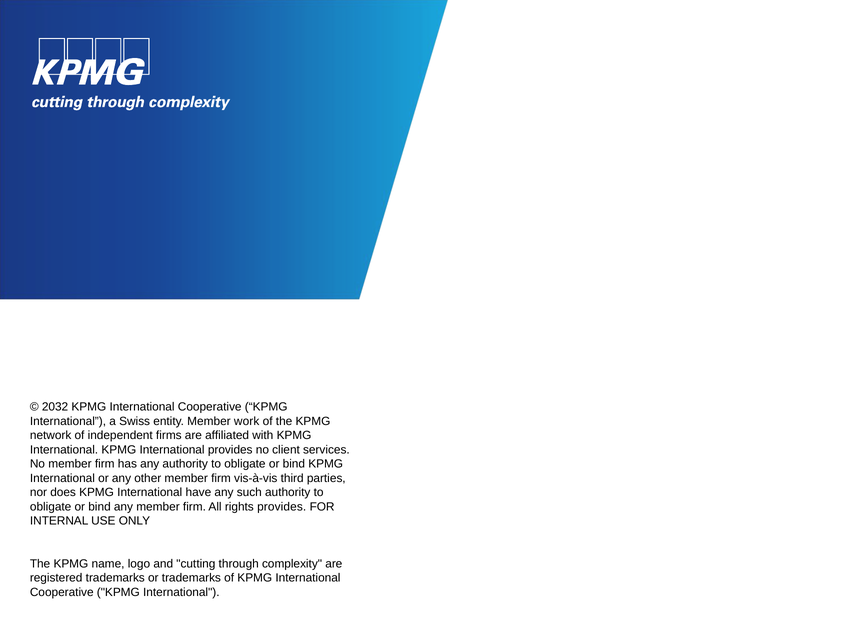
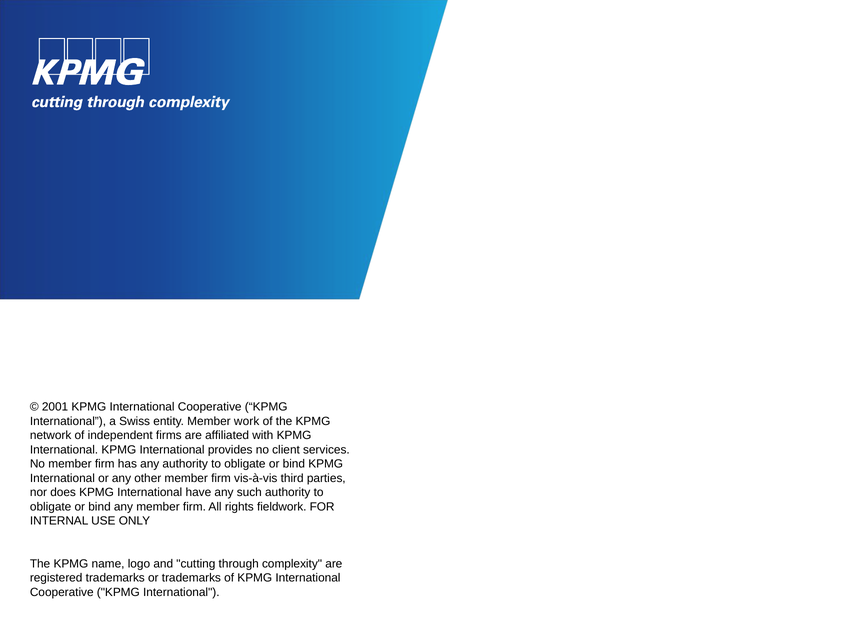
2032: 2032 -> 2001 (55, 407)
rights provides: provides -> fieldwork (282, 507)
